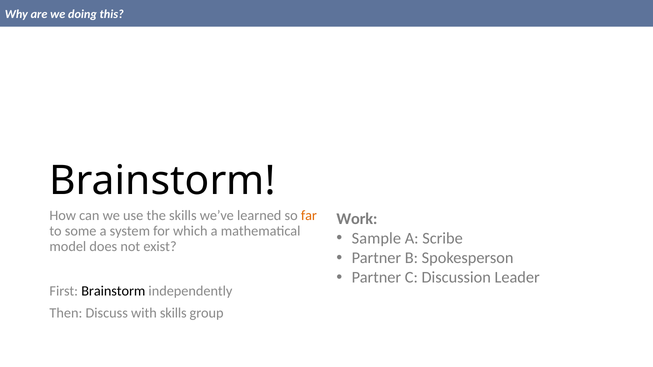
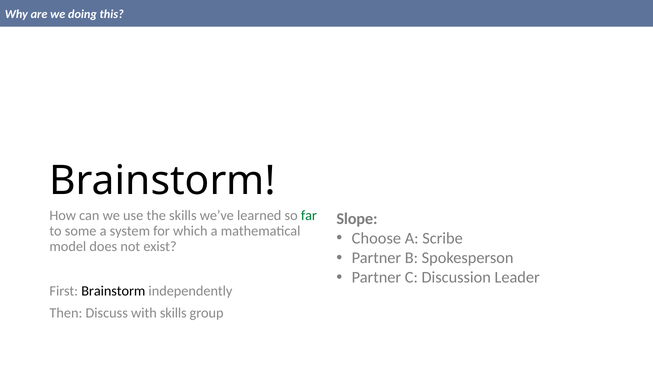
far colour: orange -> green (309, 216)
Work: Work -> Slope (357, 219)
Sample: Sample -> Choose (376, 239)
